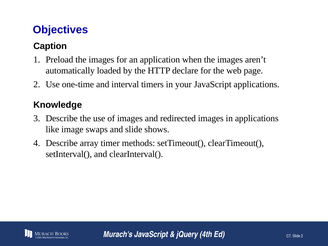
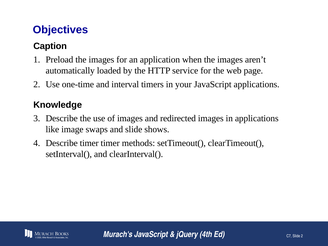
declare: declare -> service (185, 71)
Describe array: array -> timer (89, 143)
